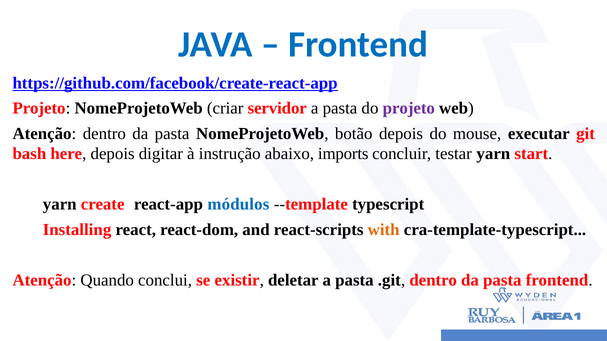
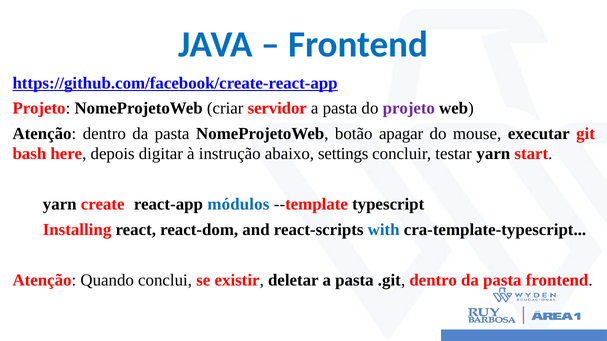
botão depois: depois -> apagar (401, 134)
imports: imports -> settings (343, 154)
with colour: orange -> blue (384, 230)
